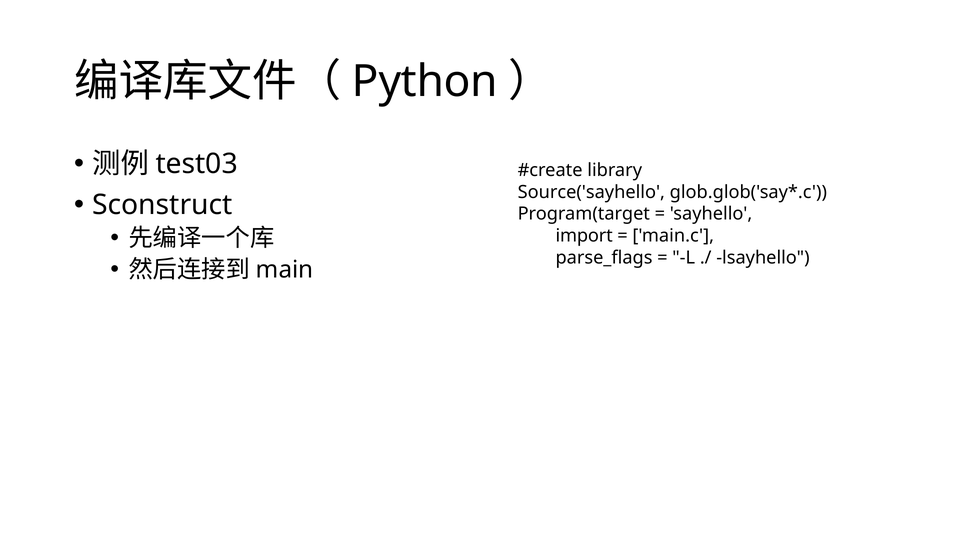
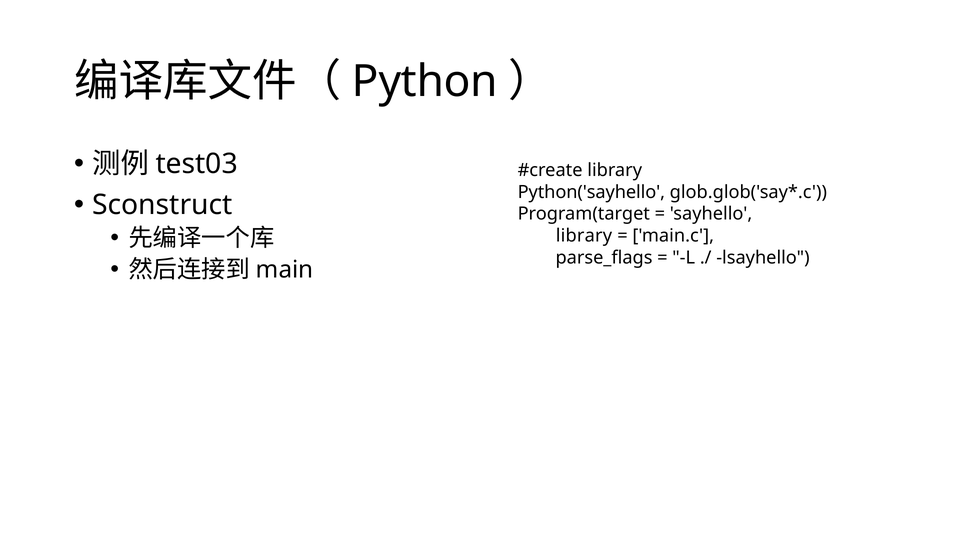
Source('sayhello: Source('sayhello -> Python('sayhello (591, 192)
import: import -> library (584, 236)
